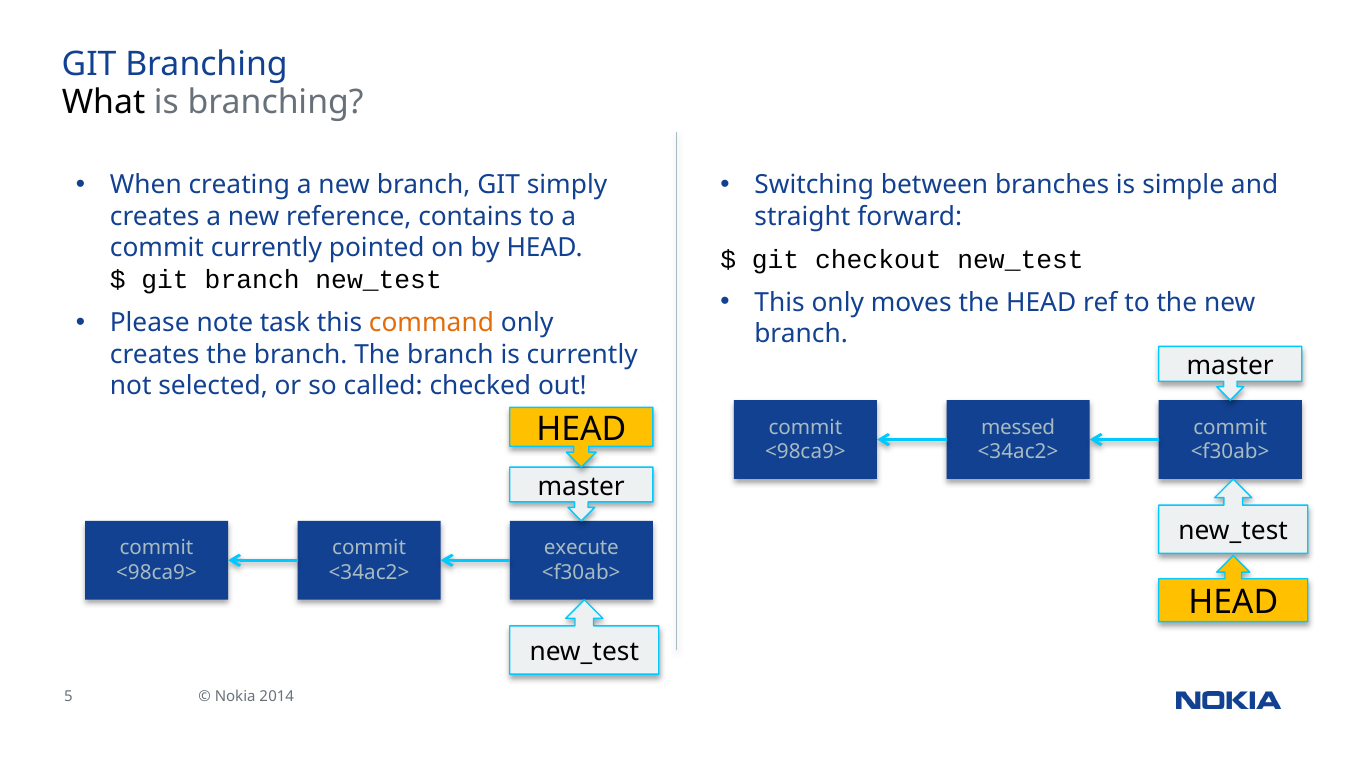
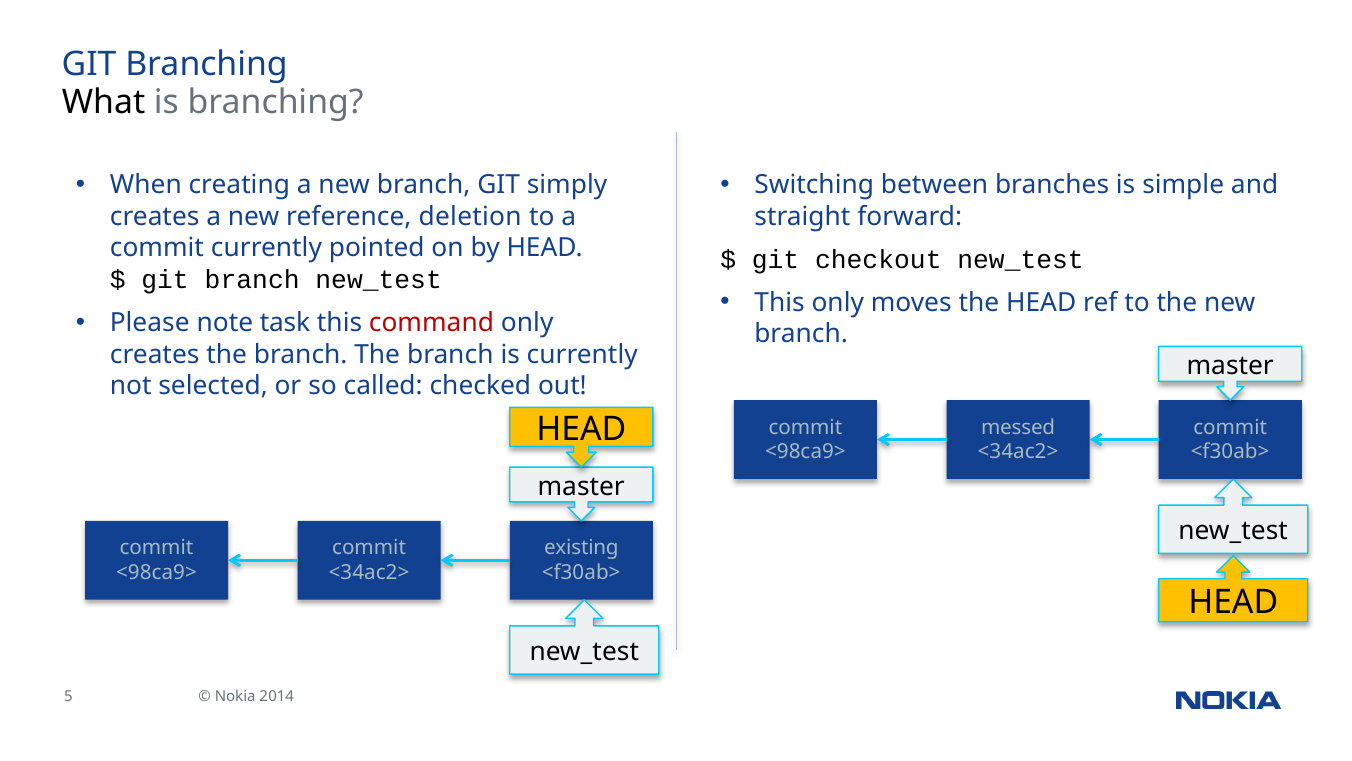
contains: contains -> deletion (470, 217)
command colour: orange -> red (431, 323)
execute: execute -> existing (581, 548)
